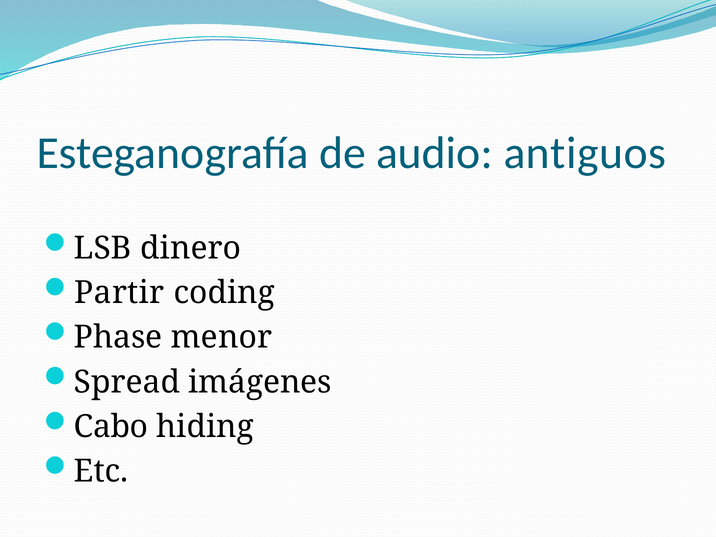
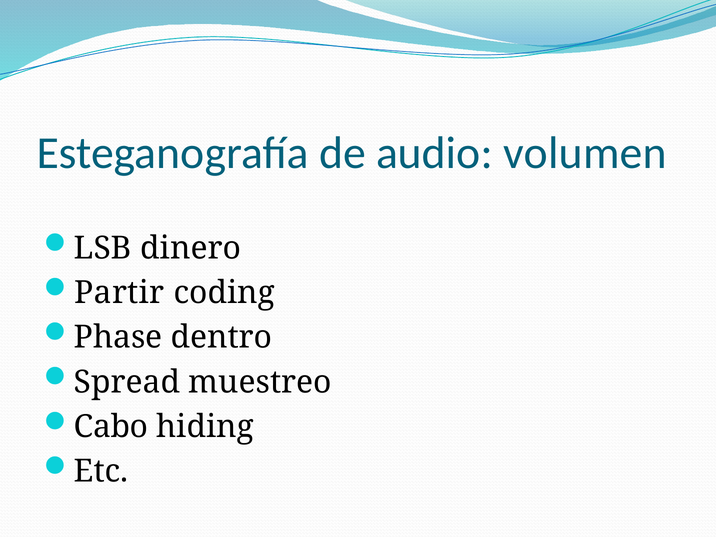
antiguos: antiguos -> volumen (585, 153)
menor: menor -> dentro (222, 337)
imágenes: imágenes -> muestreo (260, 382)
